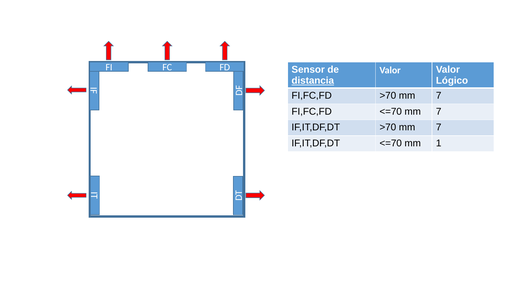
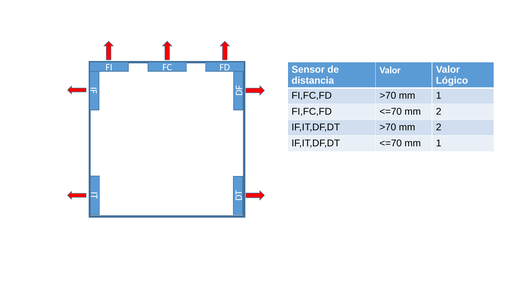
distancia underline: present -> none (313, 81)
FI,FC,FD >70 mm 7: 7 -> 1 (439, 96)
<=70 mm 7: 7 -> 2 (439, 112)
IF,IT,DF,DT >70 mm 7: 7 -> 2 (439, 127)
